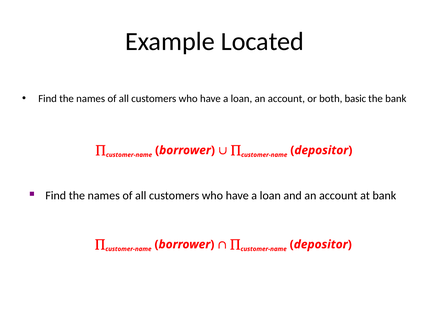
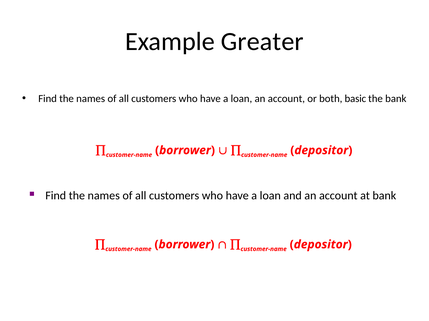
Located: Located -> Greater (262, 42)
